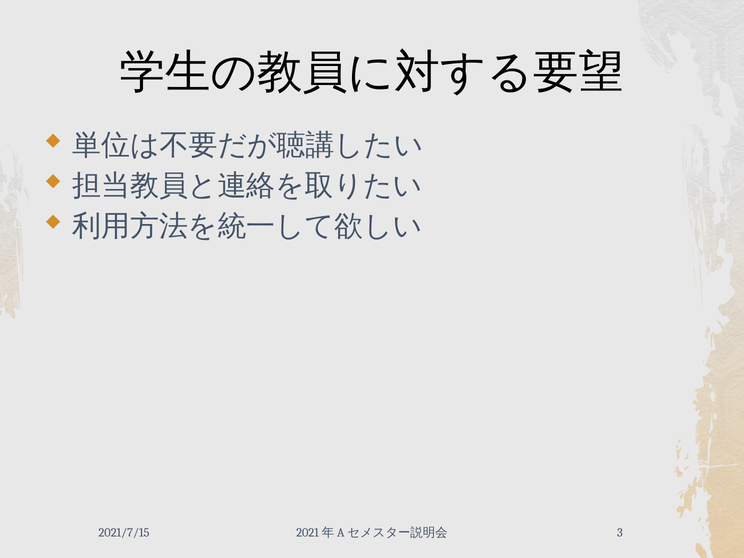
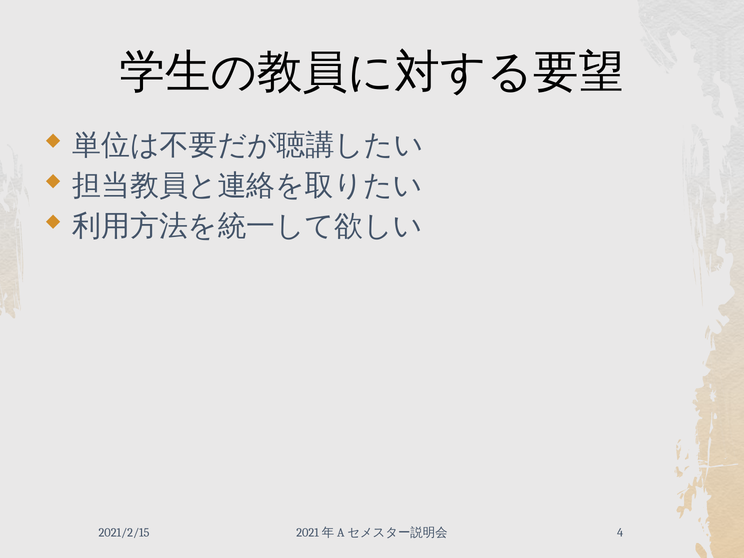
2021/7/15: 2021/7/15 -> 2021/2/15 (124, 533)
3: 3 -> 4 (620, 533)
